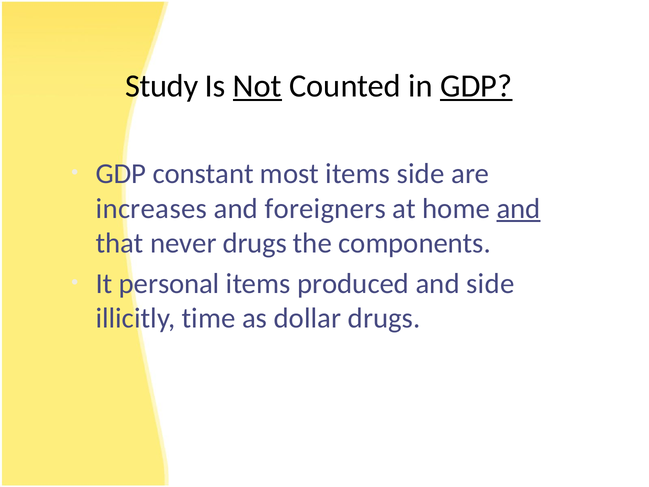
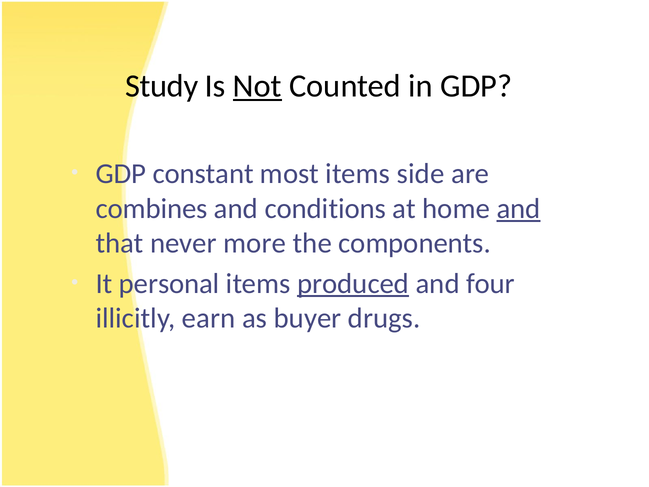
GDP underline: present -> none (476, 86)
increases: increases -> combines (152, 208)
foreigners: foreigners -> conditions (325, 208)
never drugs: drugs -> more (255, 243)
produced underline: none -> present (353, 283)
and side: side -> four (491, 283)
time: time -> earn (209, 318)
dollar: dollar -> buyer (308, 318)
